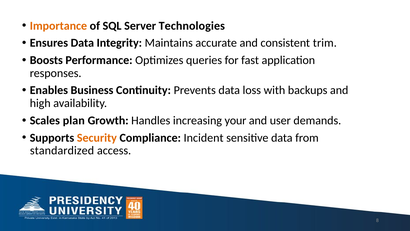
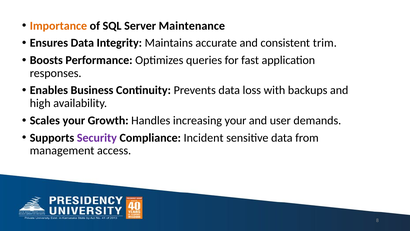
Technologies: Technologies -> Maintenance (192, 26)
Scales plan: plan -> your (74, 120)
Security colour: orange -> purple (97, 138)
standardized: standardized -> management (62, 150)
